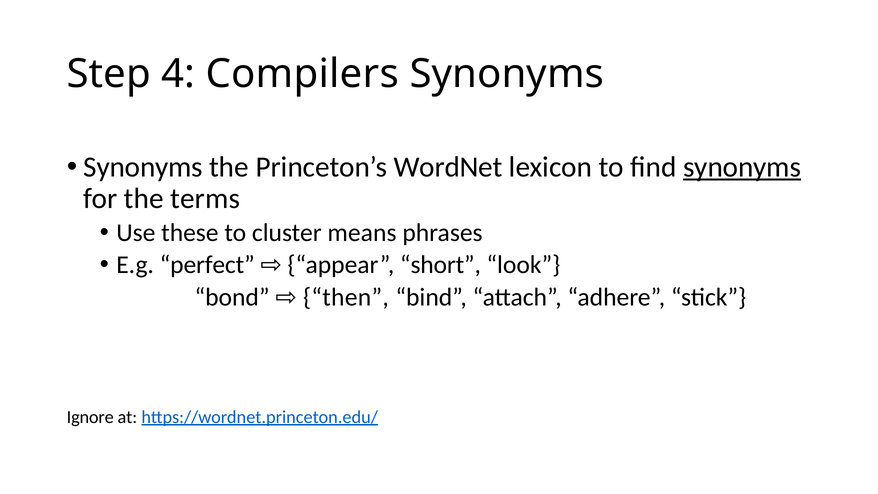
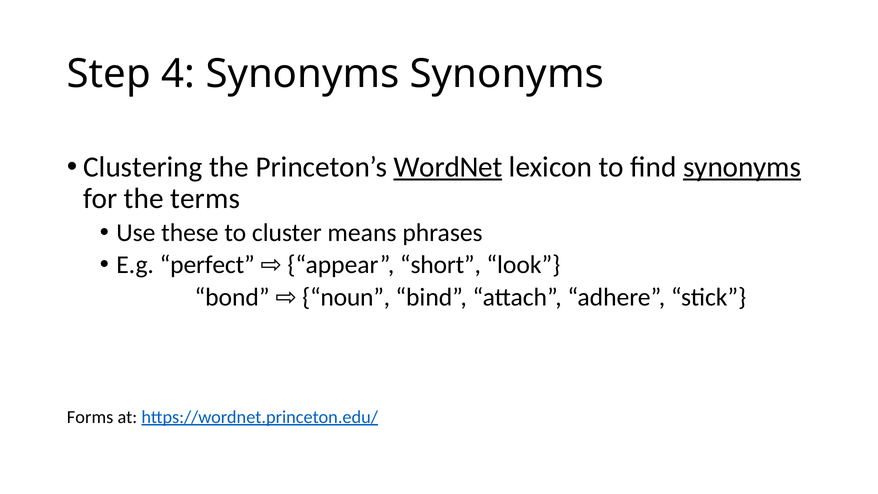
4 Compilers: Compilers -> Synonyms (302, 74)
Synonyms: Synonyms -> Clustering (143, 167)
WordNet underline: none -> present (448, 167)
then: then -> noun (346, 297)
Ignore: Ignore -> Forms (90, 417)
